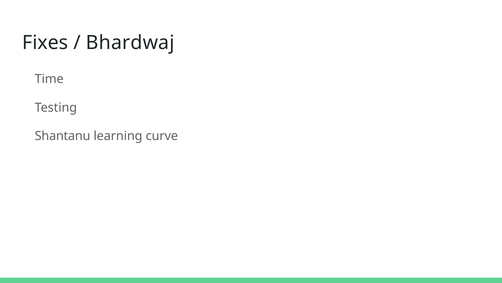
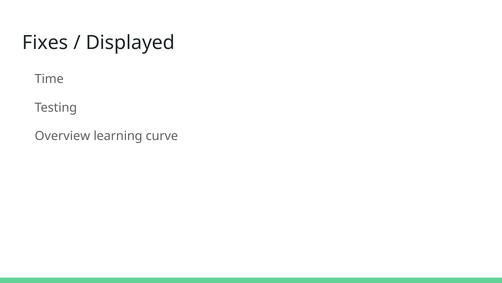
Bhardwaj: Bhardwaj -> Displayed (130, 43)
Shantanu: Shantanu -> Overview (62, 136)
